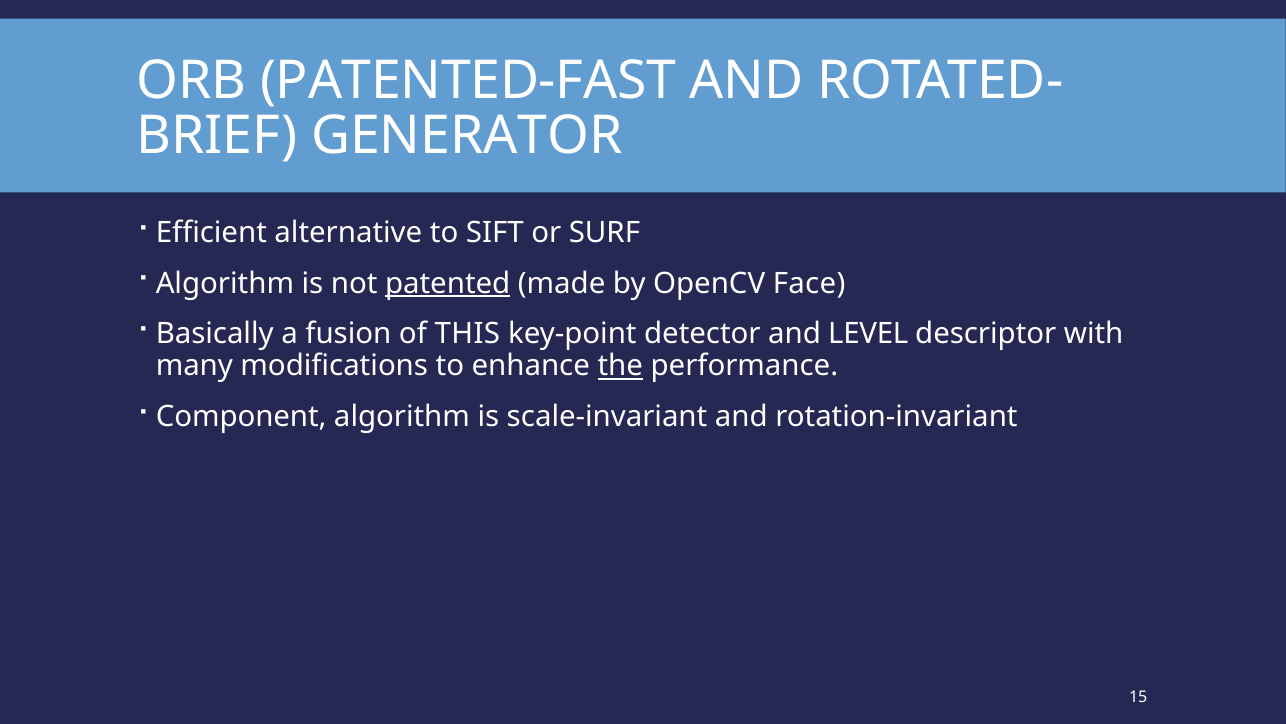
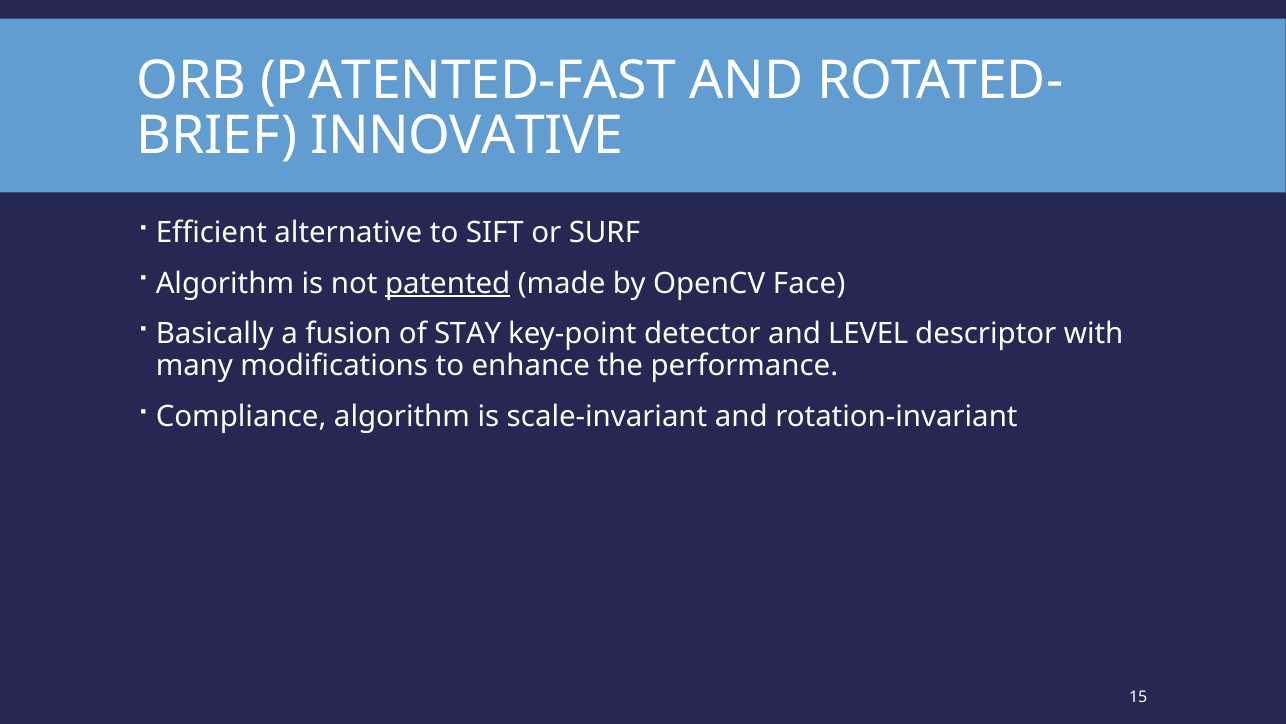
GENERATOR: GENERATOR -> INNOVATIVE (467, 136)
THIS: THIS -> STAY (468, 334)
the underline: present -> none (620, 366)
Component: Component -> Compliance (241, 416)
